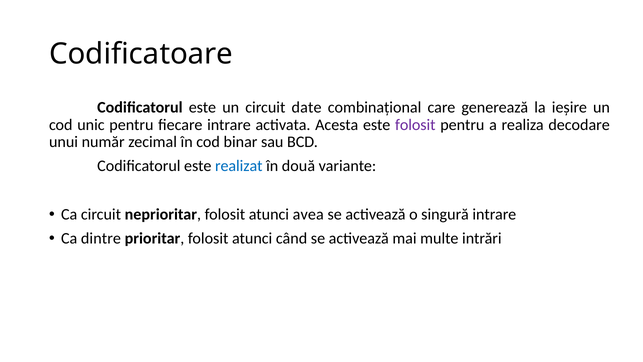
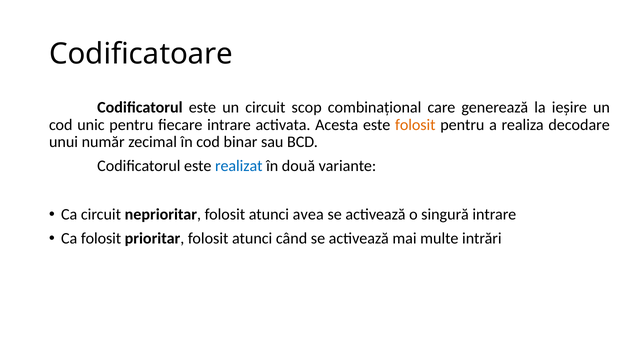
date: date -> scop (307, 107)
folosit colour: purple -> orange (415, 125)
Ca dintre: dintre -> folosit (101, 238)
